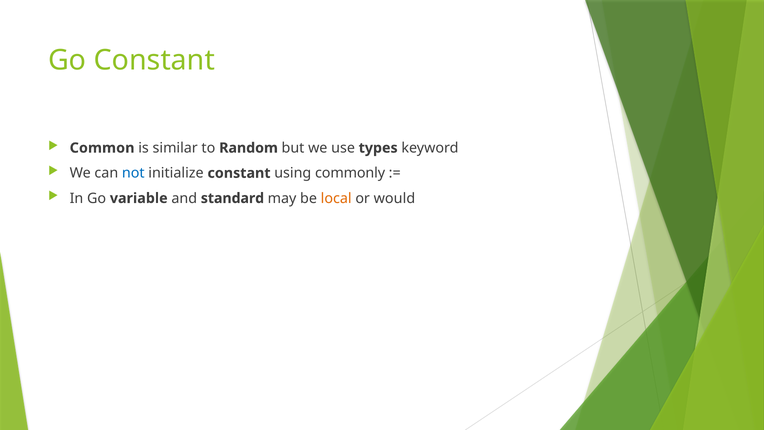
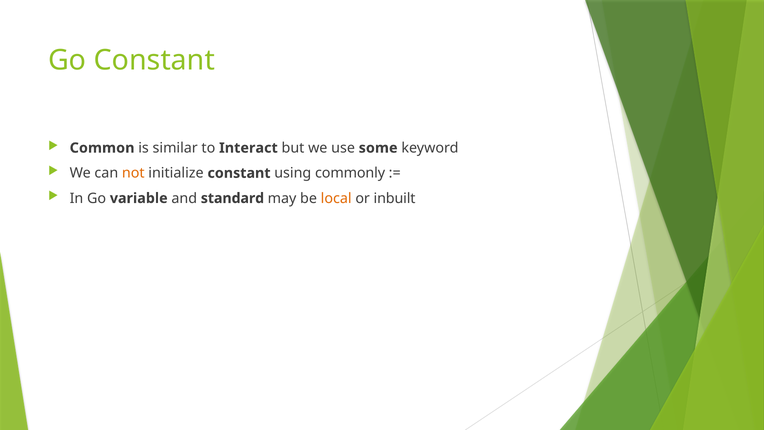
Random: Random -> Interact (248, 148)
types: types -> some (378, 148)
not colour: blue -> orange (133, 173)
would: would -> inbuilt (395, 198)
